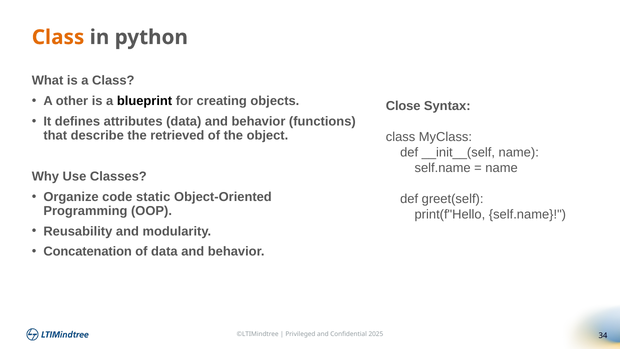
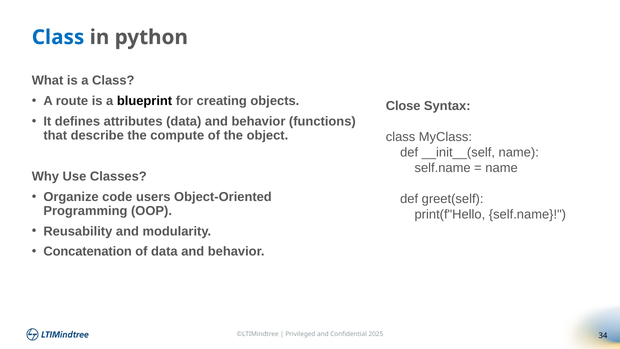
Class colour: orange -> blue (58, 37)
other: other -> route (72, 101)
retrieved: retrieved -> compute (177, 135)
static: static -> users (153, 197)
